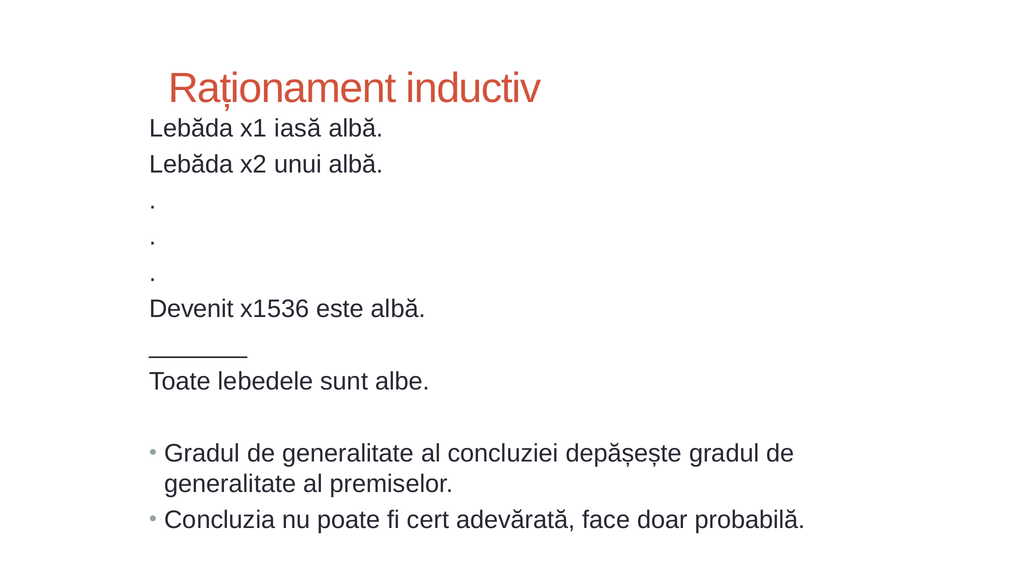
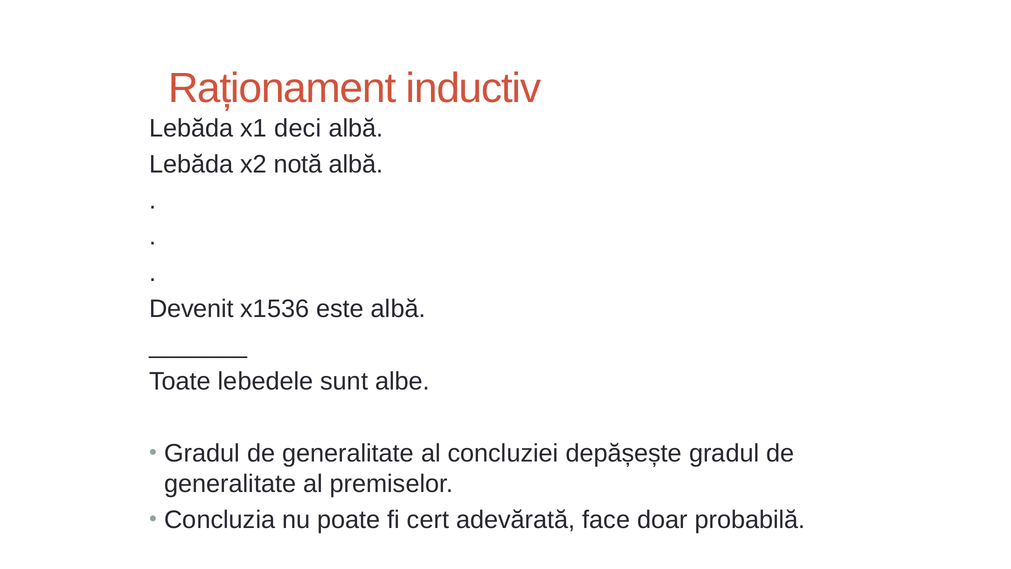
iasă: iasă -> deci (298, 128)
unui: unui -> notă (298, 164)
